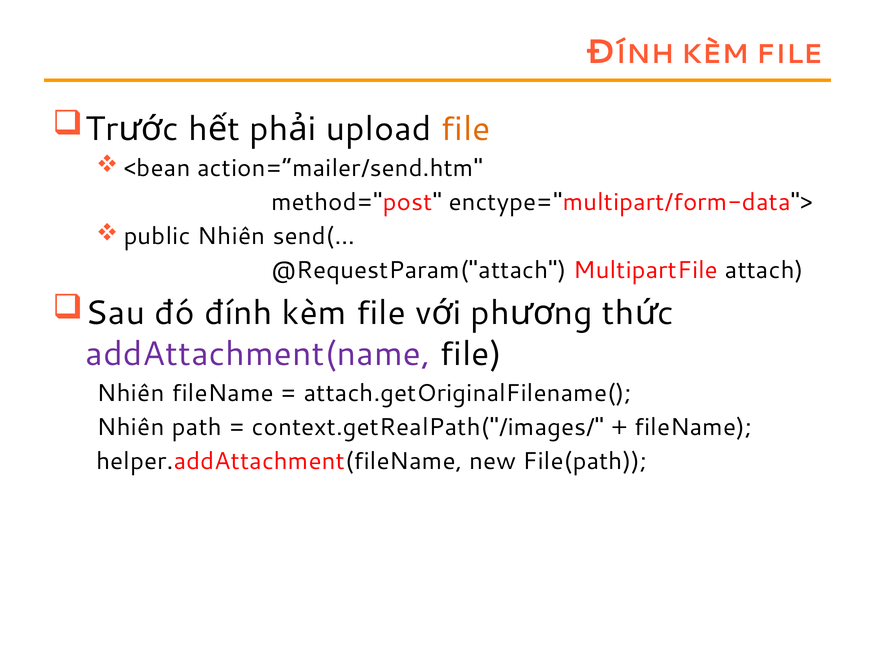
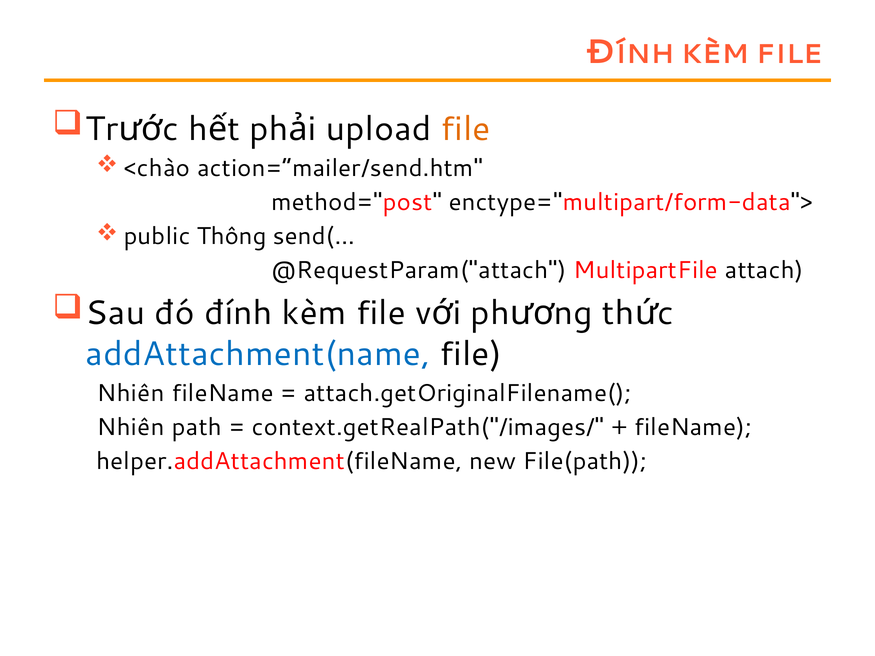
<bean: <bean -> <chào (157, 168)
public Nhiên: Nhiên -> Thông (232, 237)
addAttachment(name colour: purple -> blue (258, 354)
